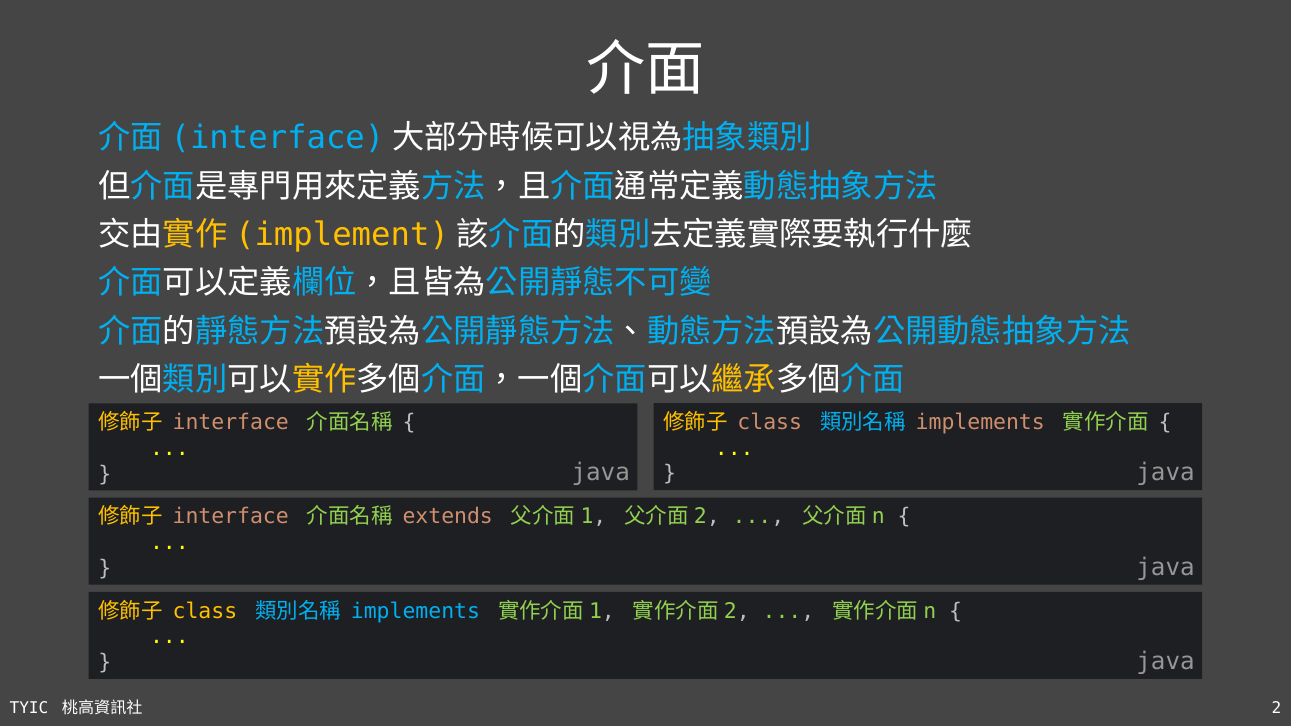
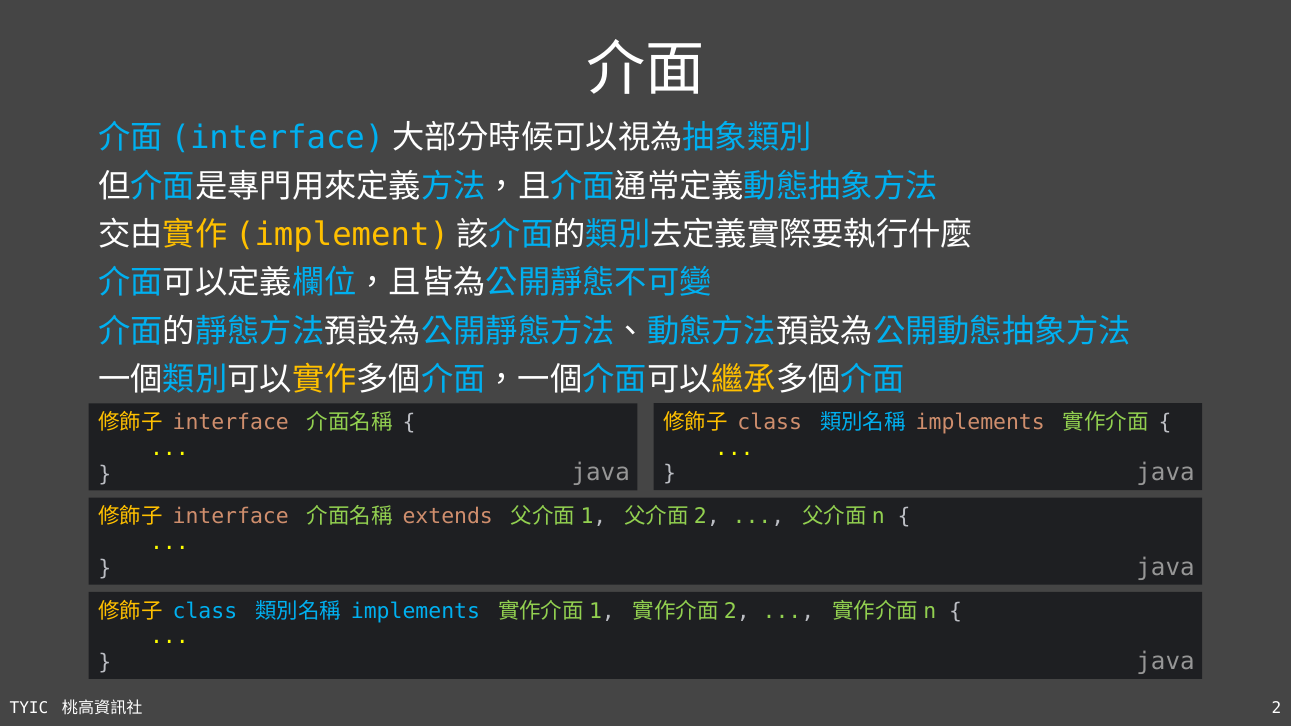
class colour: yellow -> light blue (205, 611)
